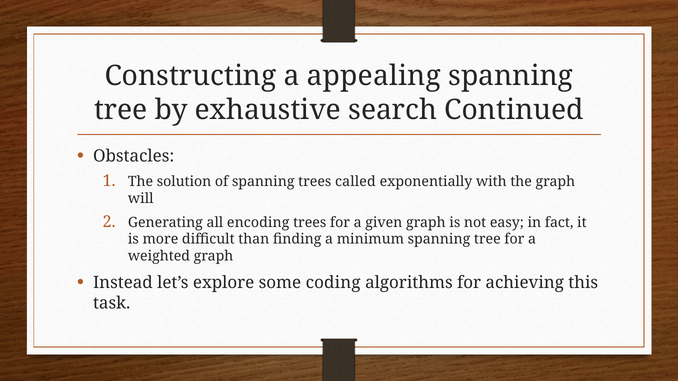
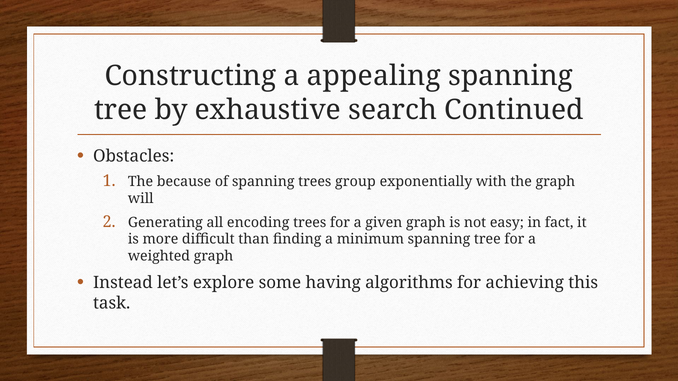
solution: solution -> because (184, 182)
called: called -> group (355, 182)
coding: coding -> having (333, 283)
